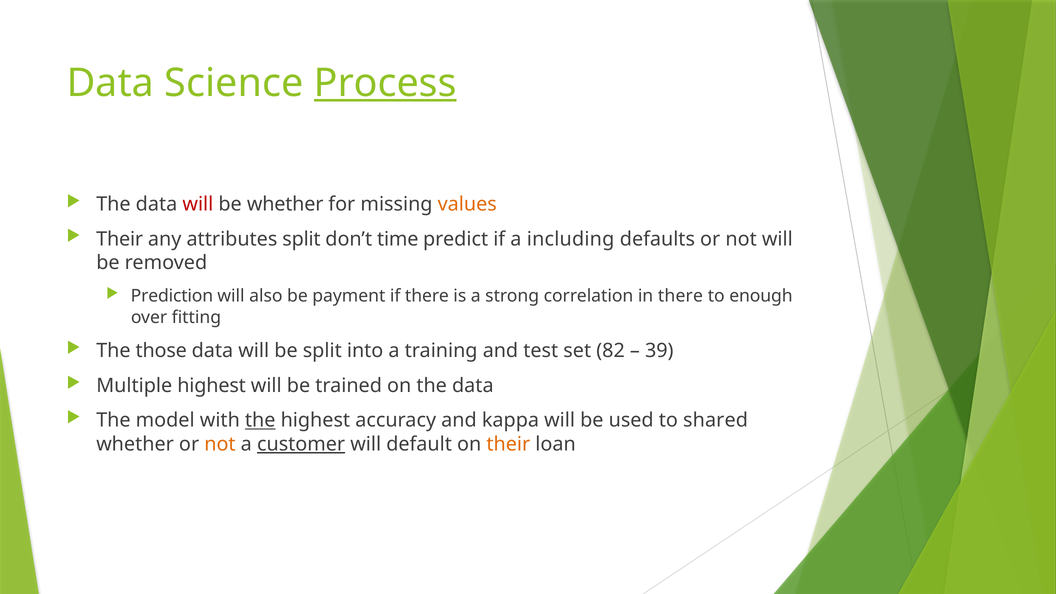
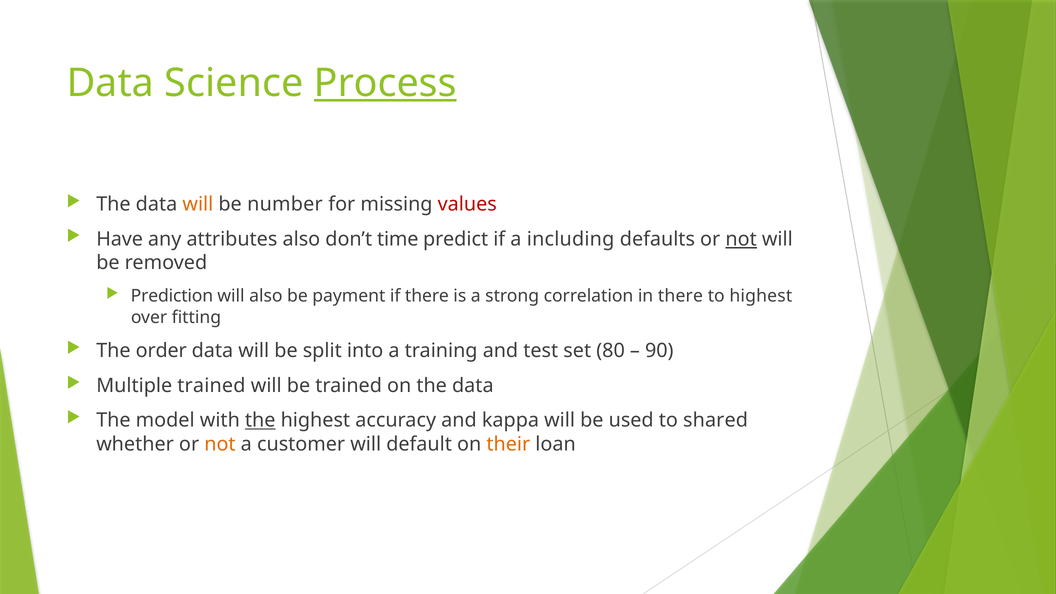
will colour: red -> orange (198, 204)
be whether: whether -> number (285, 204)
values colour: orange -> red (467, 204)
Their: Their -> Have (120, 239)
attributes split: split -> also (301, 239)
not underline: none -> present (741, 239)
to enough: enough -> highest (761, 296)
those: those -> order (161, 351)
82: 82 -> 80 (611, 351)
39: 39 -> 90 (659, 351)
Multiple highest: highest -> trained (211, 386)
customer underline: present -> none (301, 444)
